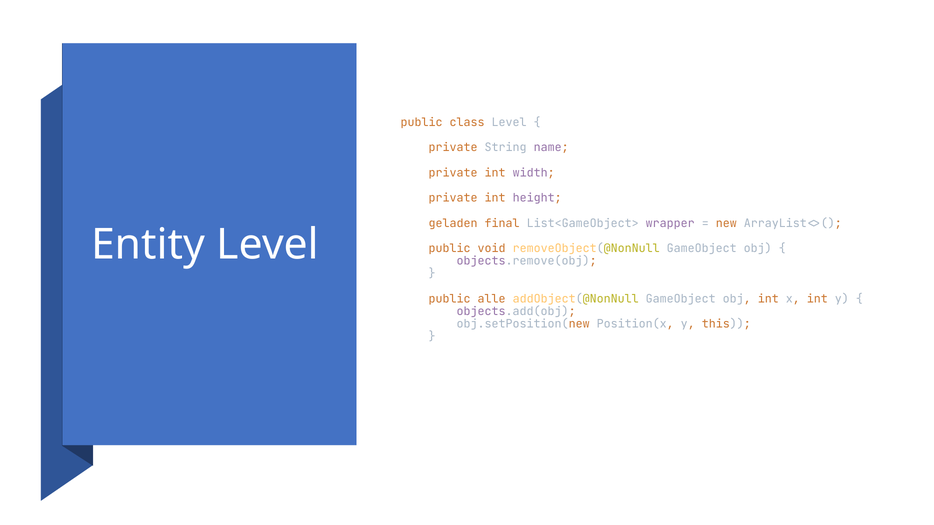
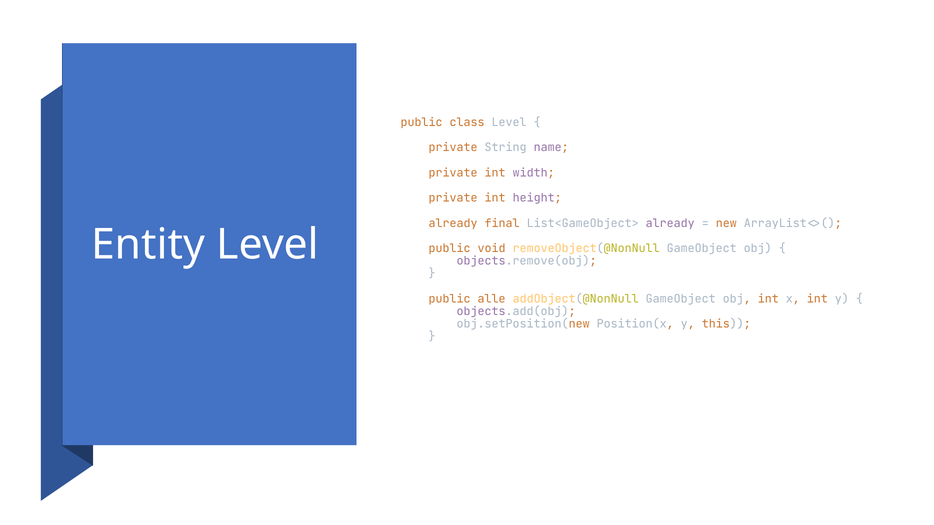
geladen: geladen -> already (453, 223)
List<GameObject> wrapper: wrapper -> already (670, 223)
